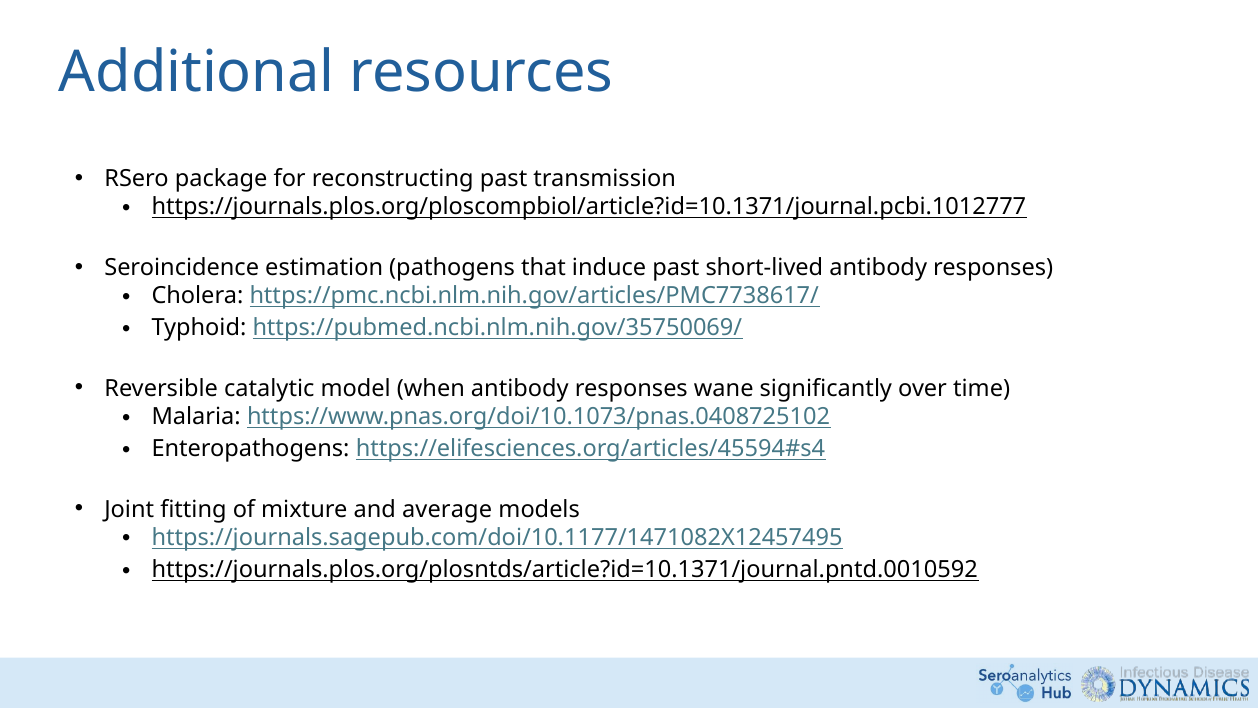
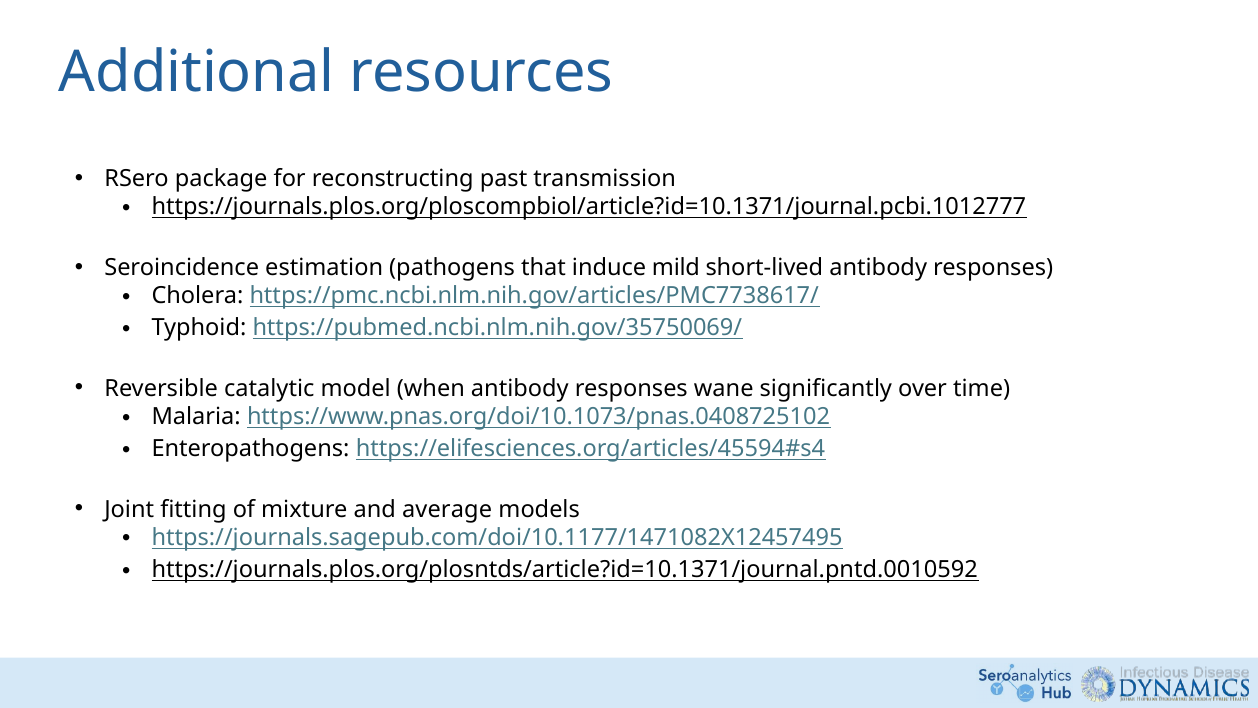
induce past: past -> mild (676, 267)
